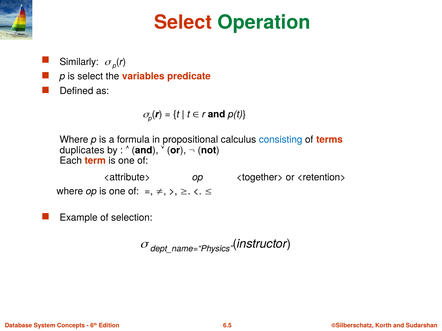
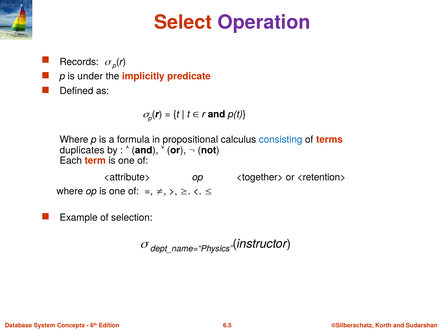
Operation colour: green -> purple (264, 22)
Similarly: Similarly -> Records (79, 62)
is select: select -> under (90, 77)
variables: variables -> implicitly (143, 77)
